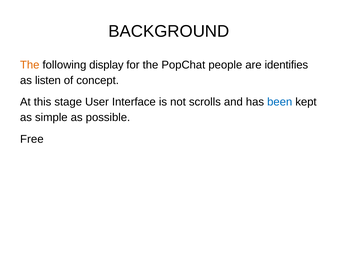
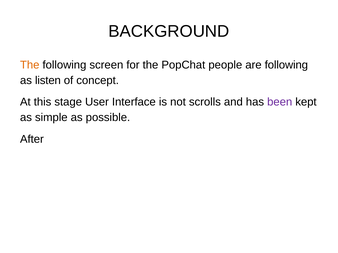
display: display -> screen (106, 65)
are identifies: identifies -> following (286, 65)
been colour: blue -> purple (280, 102)
Free: Free -> After (32, 139)
